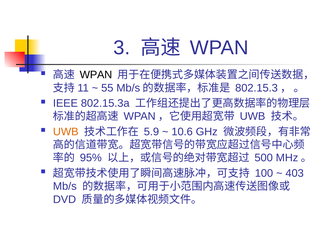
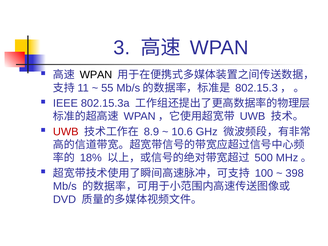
UWB colour: orange -> red (66, 132)
5.9: 5.9 -> 8.9 (151, 132)
95%: 95% -> 18% (91, 158)
403: 403 -> 398 (295, 173)
